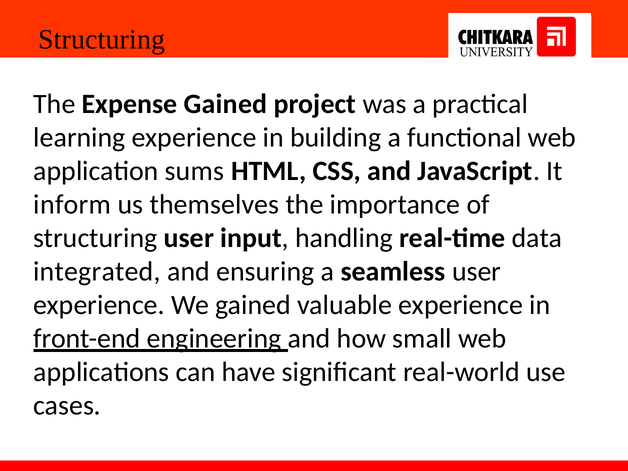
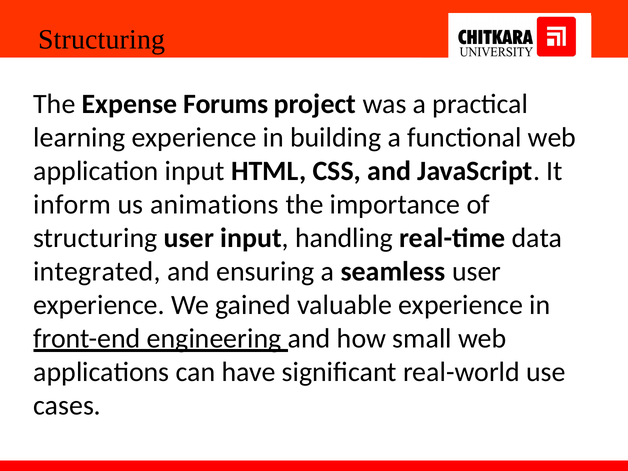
Expense Gained: Gained -> Forums (226, 104)
application sums: sums -> input (195, 171)
themselves: themselves -> animations (214, 204)
